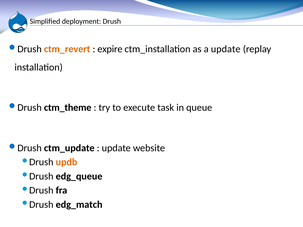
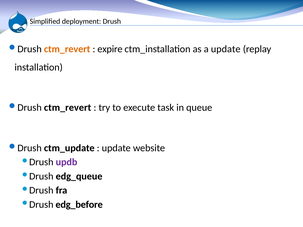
ctm_theme: ctm_theme -> ctm_revert (68, 108)
updb colour: orange -> purple (67, 162)
edg_match: edg_match -> edg_before (79, 205)
